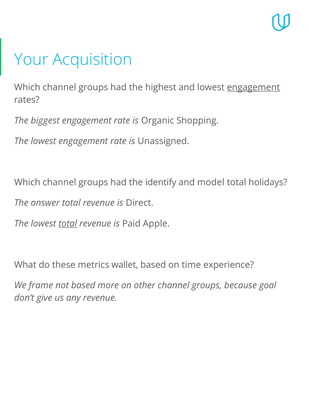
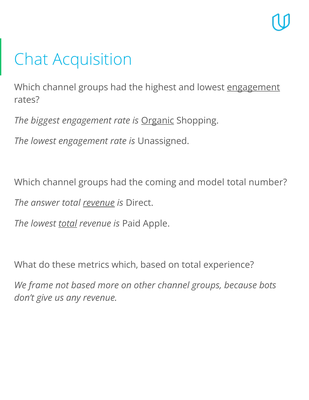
Your: Your -> Chat (31, 59)
Organic underline: none -> present (158, 120)
identify: identify -> coming (161, 182)
holidays: holidays -> number (268, 182)
revenue underline: none -> present (99, 203)
metrics wallet: wallet -> which (125, 265)
on time: time -> total (191, 265)
goal: goal -> bots (268, 285)
